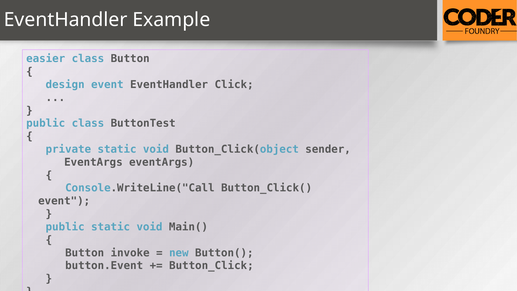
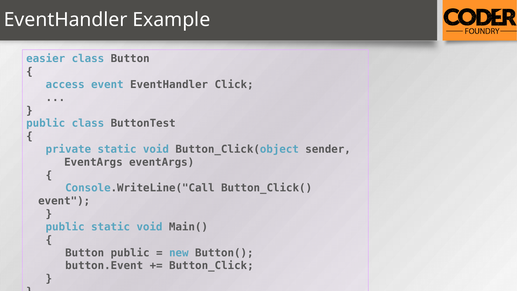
design: design -> access (65, 85)
Button invoke: invoke -> public (130, 253)
